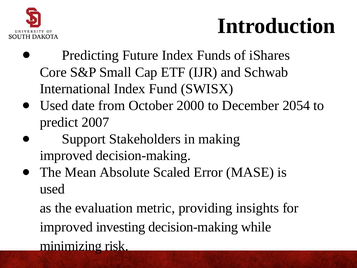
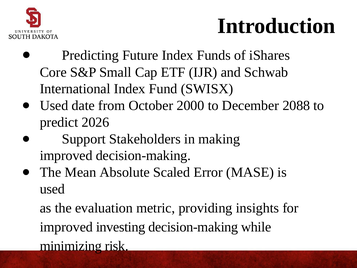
2054: 2054 -> 2088 (296, 105)
2007: 2007 -> 2026 (95, 122)
